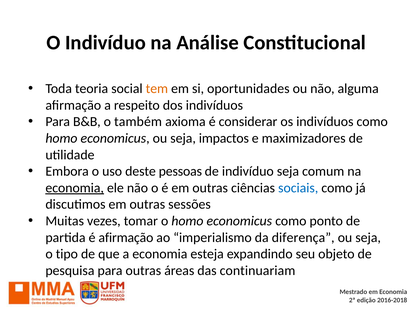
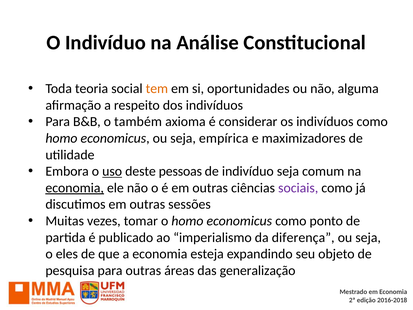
impactos: impactos -> empírica (224, 138)
uso underline: none -> present (112, 171)
sociais colour: blue -> purple (298, 188)
é afirmação: afirmação -> publicado (126, 237)
tipo: tipo -> eles (67, 254)
continuariam: continuariam -> generalização (258, 270)
